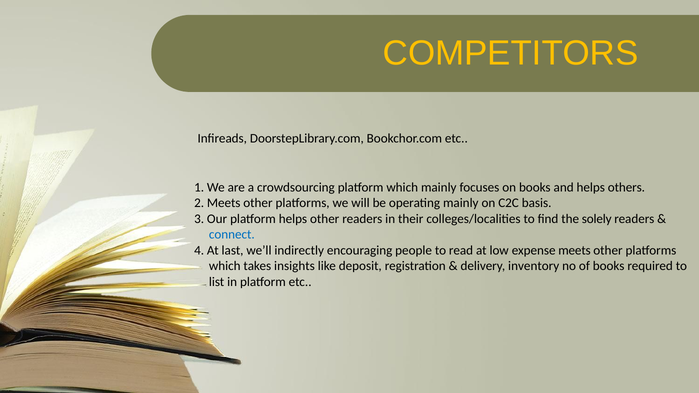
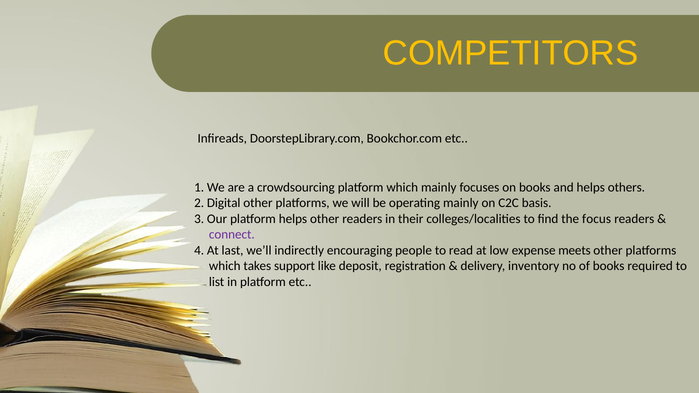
2 Meets: Meets -> Digital (224, 203)
solely: solely -> focus (597, 219)
connect colour: blue -> purple (232, 235)
insights: insights -> support (295, 266)
